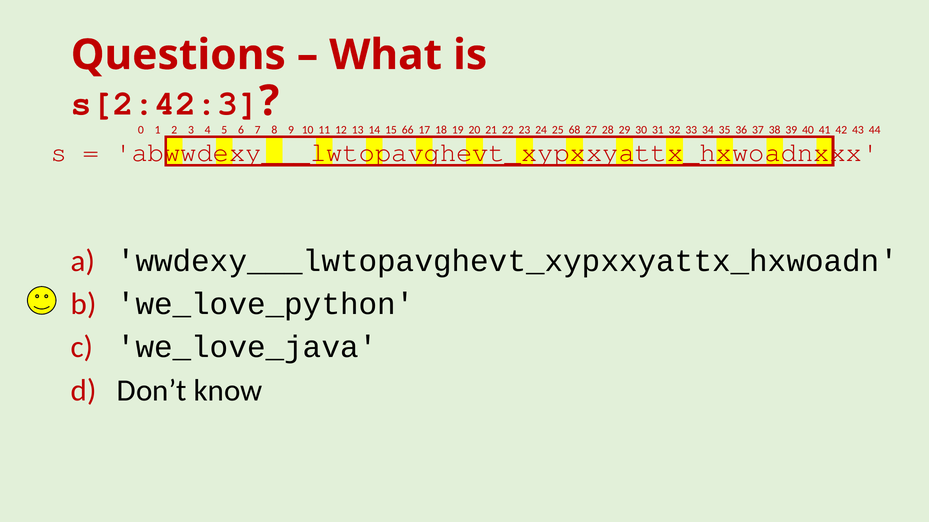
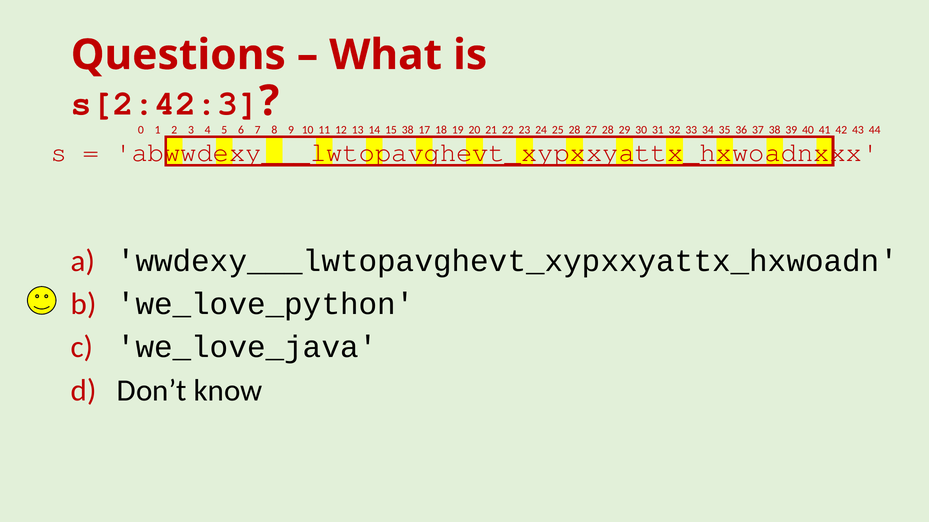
15 66: 66 -> 38 (408, 130)
25 68: 68 -> 28 (574, 130)
